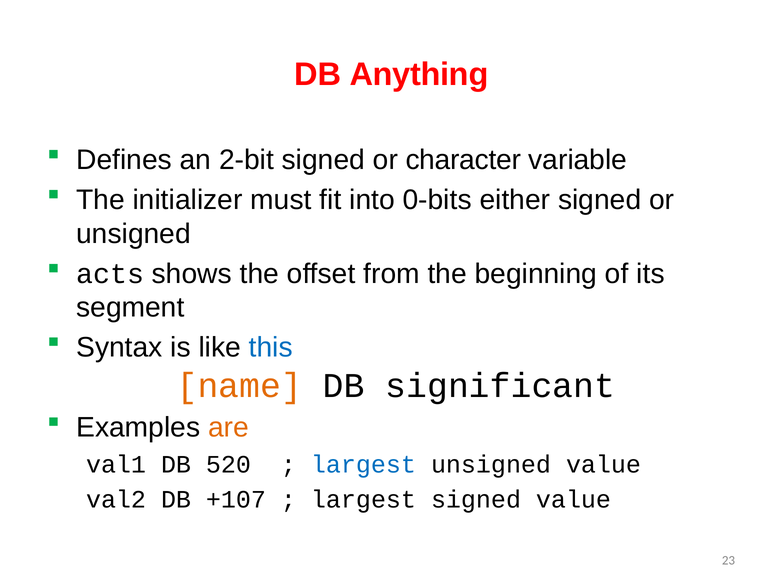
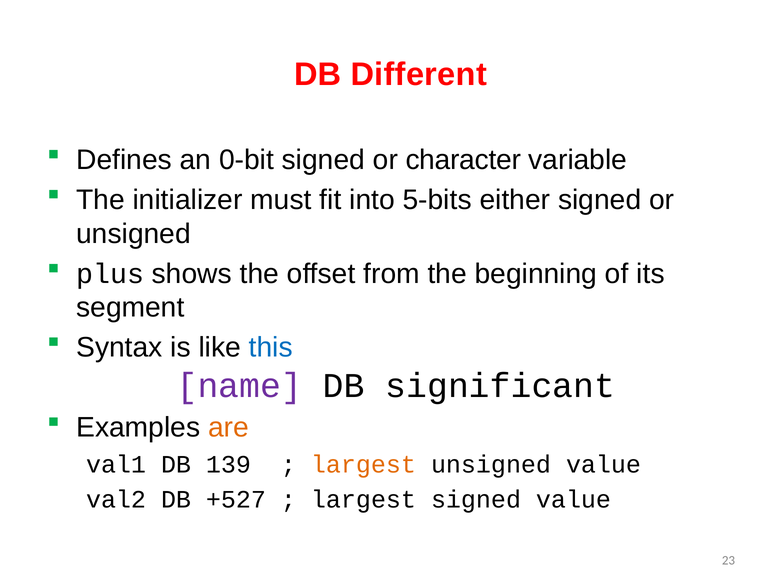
Anything: Anything -> Different (419, 75)
2-bit: 2-bit -> 0-bit (246, 160)
0-bits: 0-bits -> 5-bits (437, 200)
acts: acts -> plus (110, 273)
name colour: orange -> purple (239, 386)
520: 520 -> 139 (228, 464)
largest colour: blue -> orange (363, 464)
+107: +107 -> +527 (236, 499)
